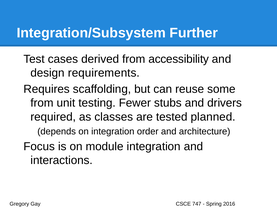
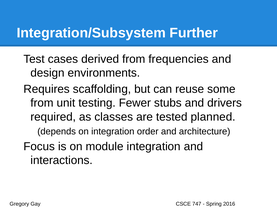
accessibility: accessibility -> frequencies (179, 59)
requirements: requirements -> environments (104, 73)
